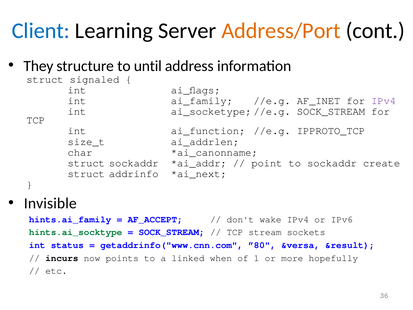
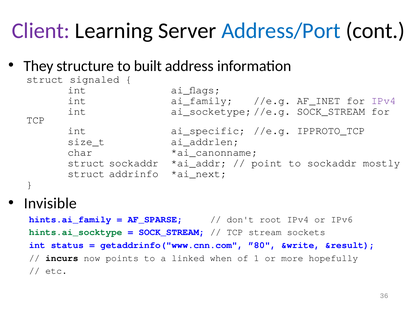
Client colour: blue -> purple (41, 31)
Address/Port colour: orange -> blue (281, 31)
until: until -> built (148, 66)
ai_function: ai_function -> ai_specific (208, 131)
create: create -> mostly (382, 163)
AF_ACCEPT: AF_ACCEPT -> AF_SPARSE (155, 219)
wake: wake -> root (271, 219)
&versa: &versa -> &write (300, 245)
